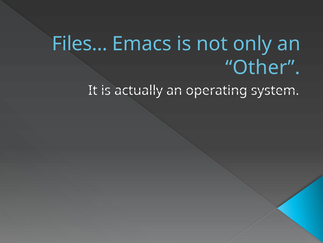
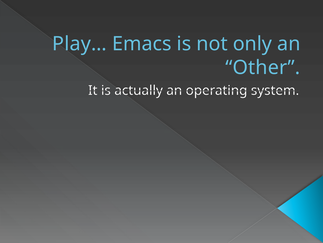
Files…: Files… -> Play… (80, 44)
